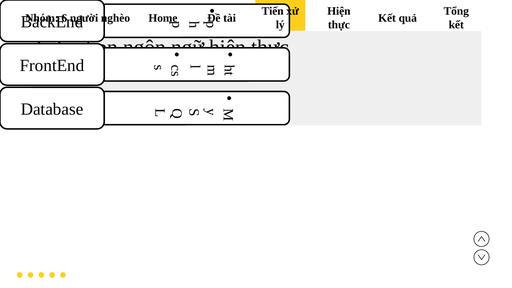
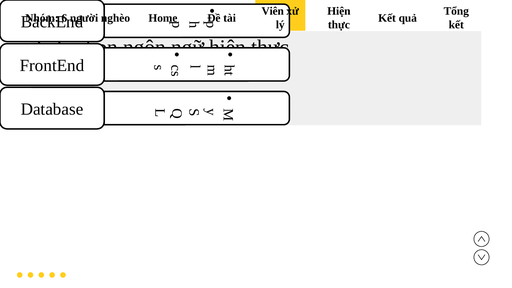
Tiến: Tiến -> Viên (273, 11)
